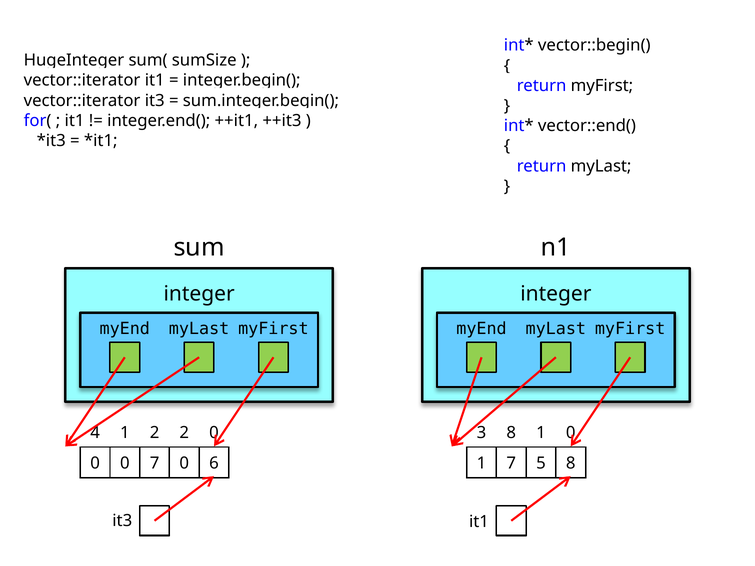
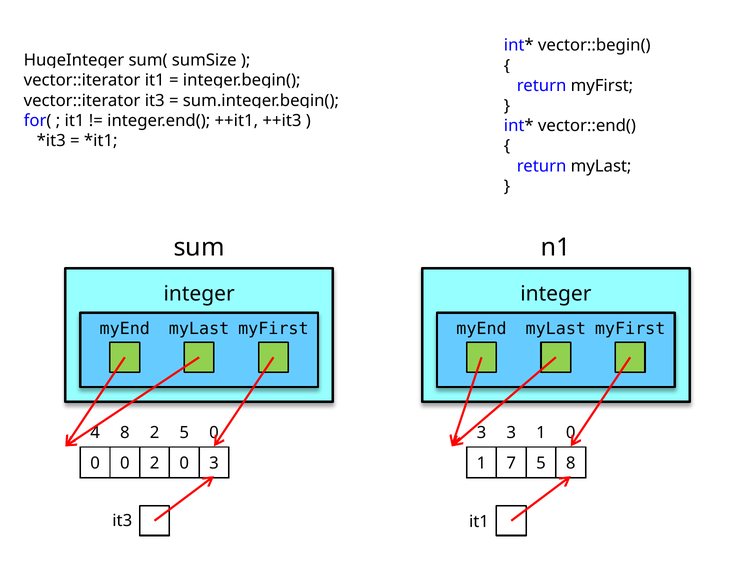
4 1: 1 -> 8 (125, 433)
2 2: 2 -> 5 (184, 433)
3 8: 8 -> 3 (511, 433)
0 7: 7 -> 2 (155, 463)
0 6: 6 -> 3 (214, 463)
